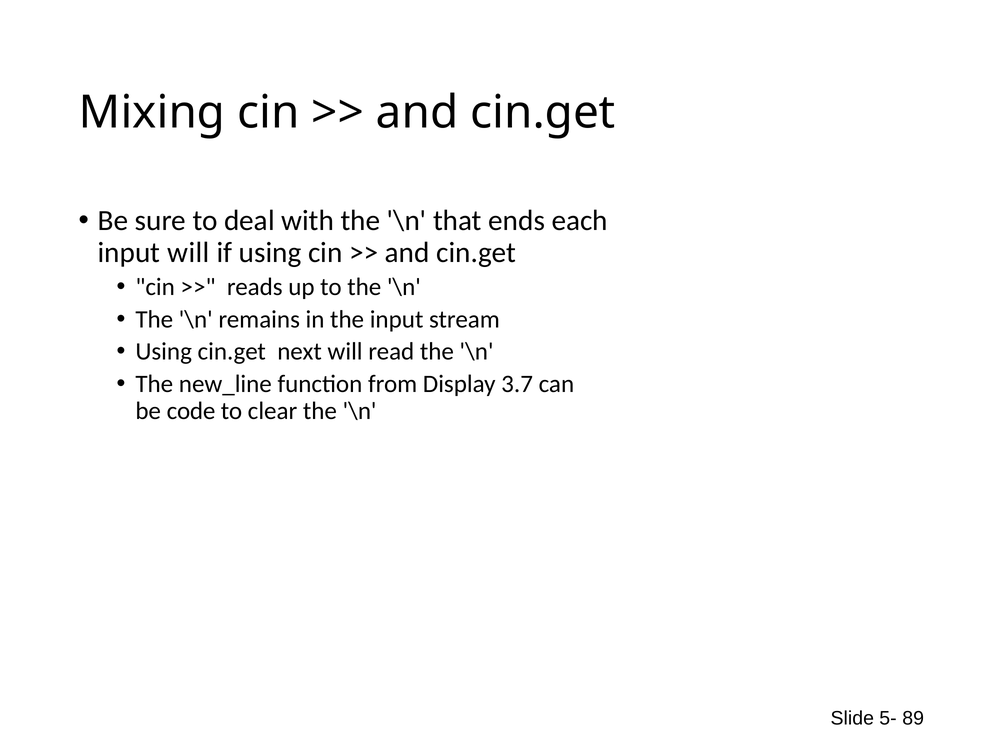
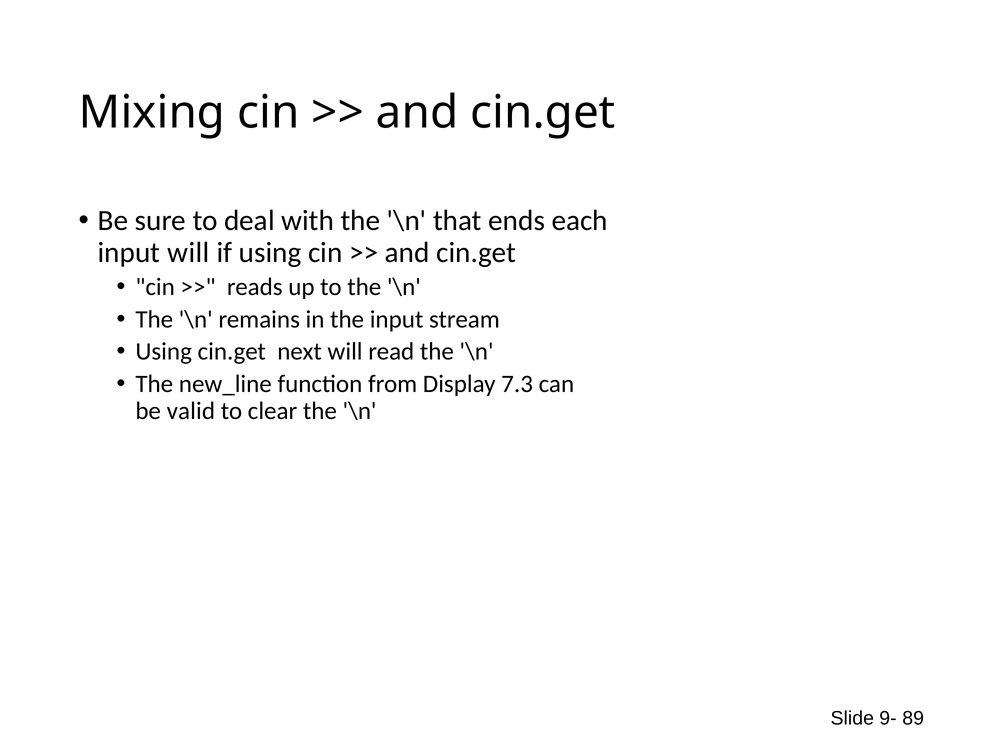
3.7: 3.7 -> 7.3 (517, 384)
code: code -> valid (191, 411)
5-: 5- -> 9- (888, 719)
